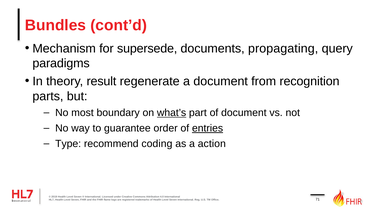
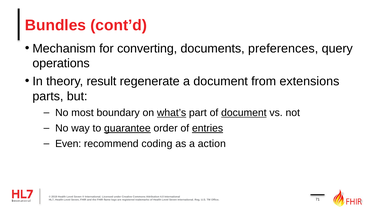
supersede: supersede -> converting (147, 49)
propagating: propagating -> preferences (283, 49)
paradigms: paradigms -> operations (61, 63)
recognition: recognition -> extensions (309, 81)
document underline: none -> present (244, 113)
guarantee underline: none -> present (127, 128)
Type: Type -> Even (68, 144)
